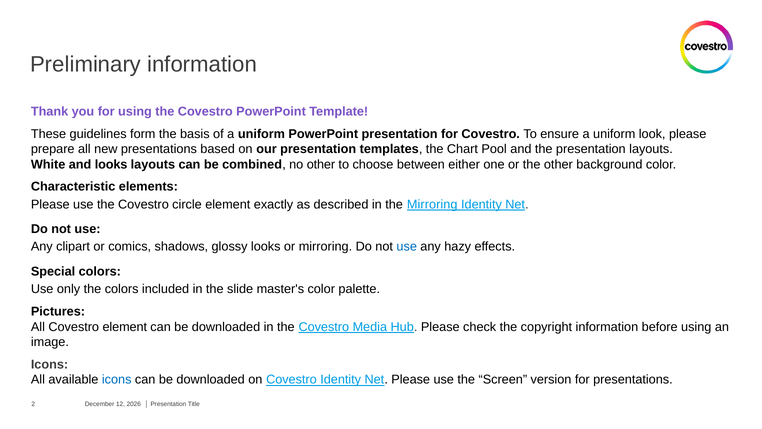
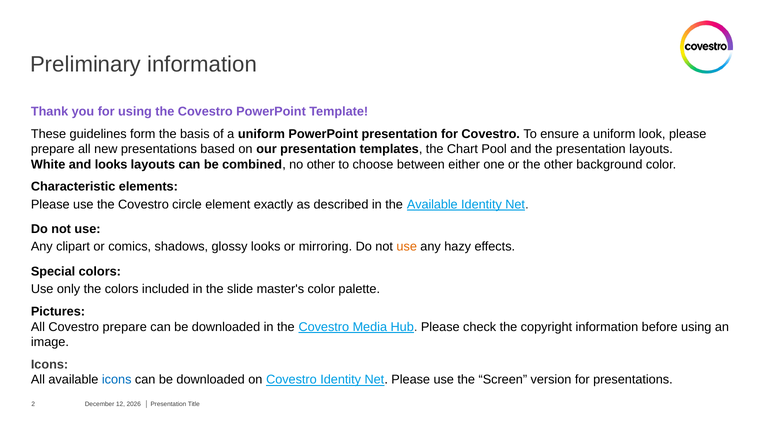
the Mirroring: Mirroring -> Available (432, 204)
use colour: blue -> orange (407, 247)
Covestro element: element -> prepare (125, 327)
